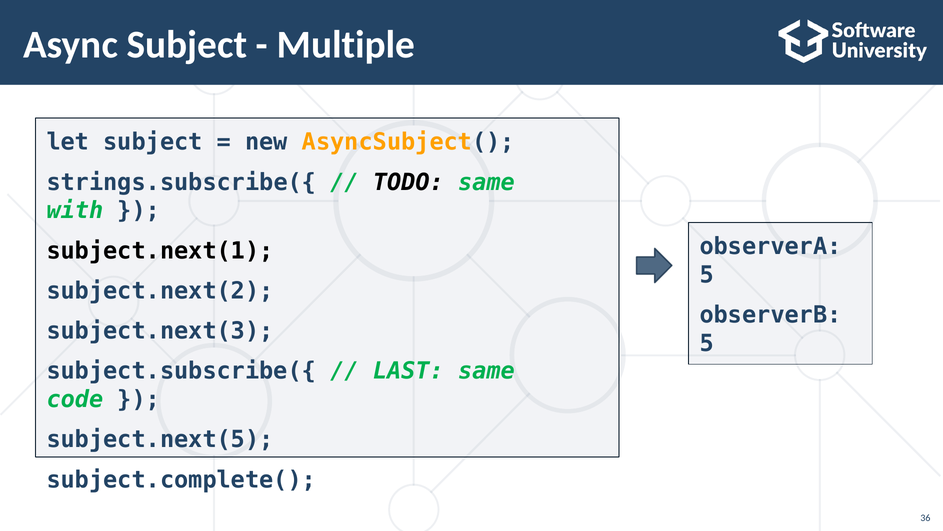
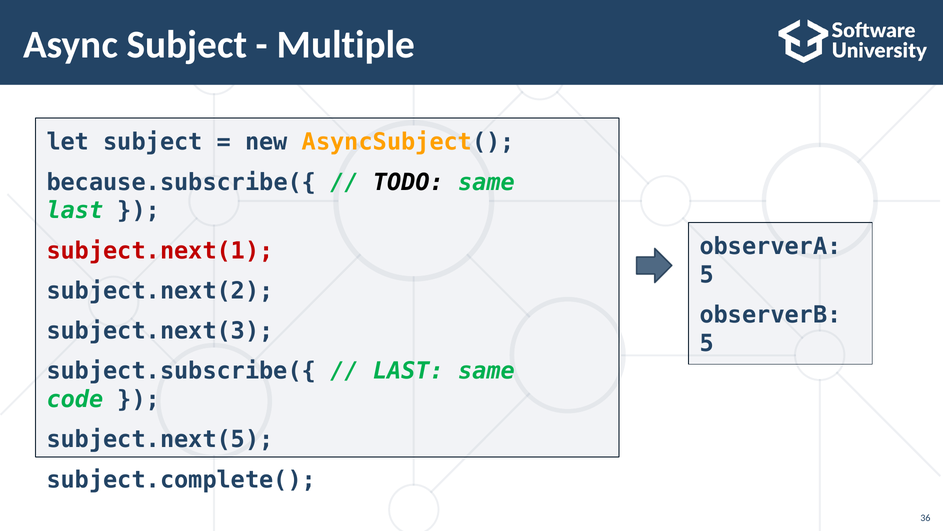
strings.subscribe({: strings.subscribe({ -> because.subscribe({ (181, 182)
with: with -> last (75, 210)
subject.next(1 colour: black -> red (160, 251)
